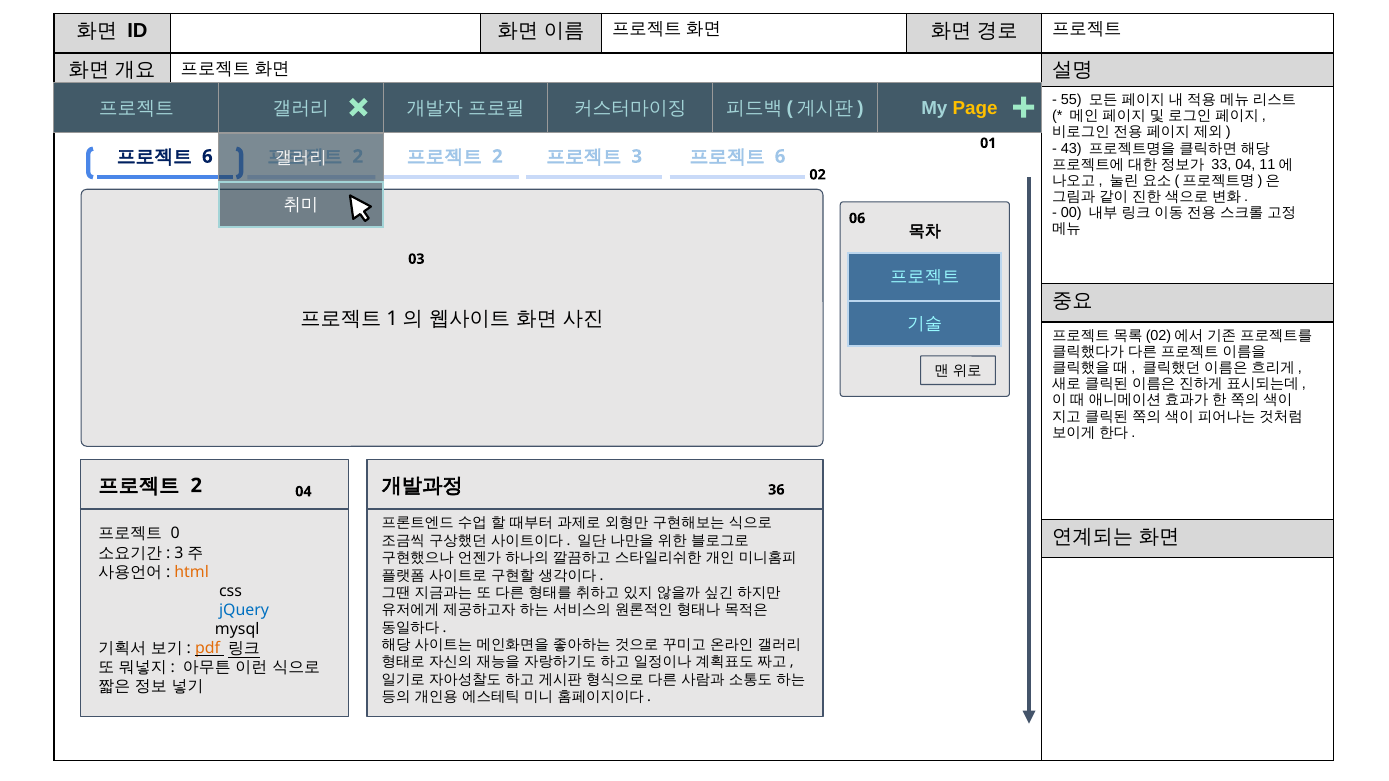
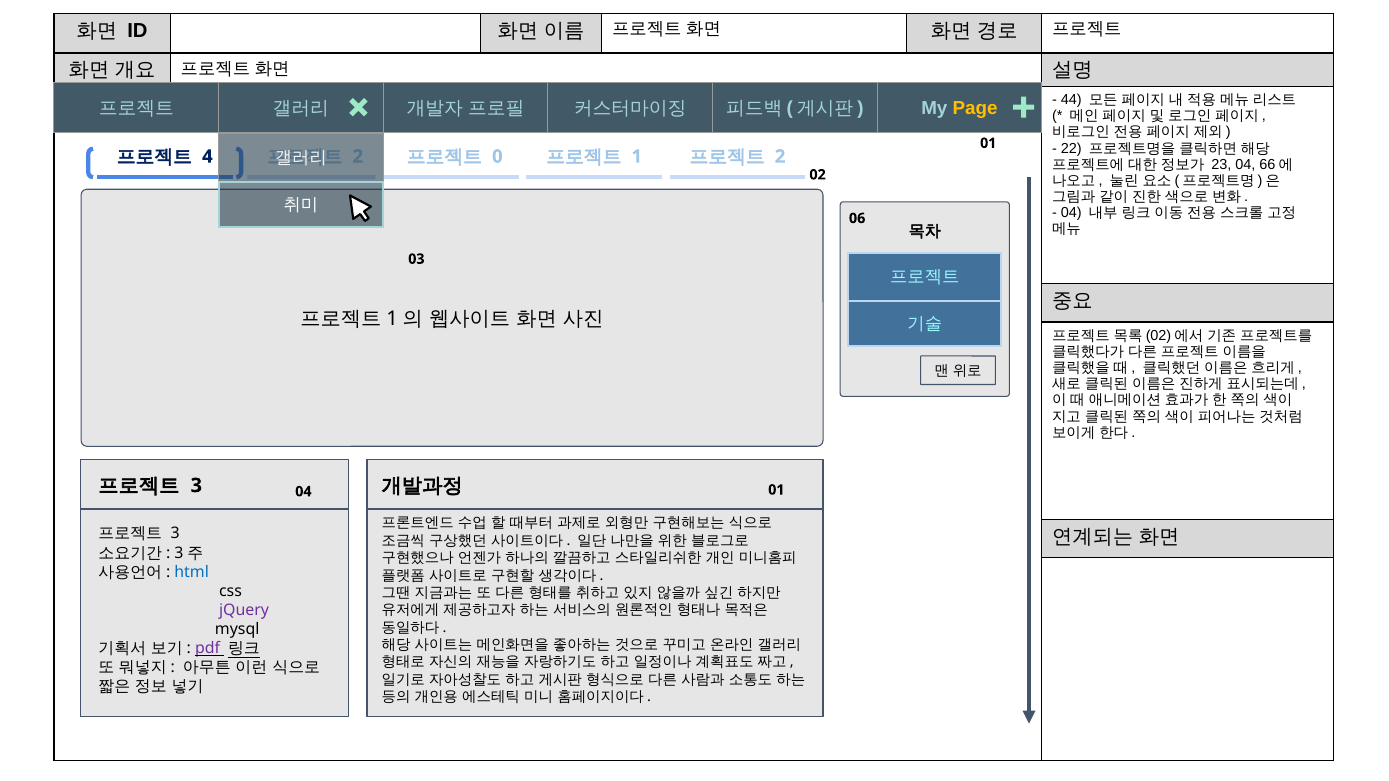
55: 55 -> 44 (1071, 100)
43: 43 -> 22 (1071, 148)
6: 6 -> 4 (207, 157)
2: 2 -> 0 (497, 157)
3: 3 -> 1 (637, 157)
6: 6 -> 2 (780, 157)
33: 33 -> 23 (1221, 164)
11: 11 -> 66 (1267, 164)
00: 00 -> 04 (1071, 213)
2: 2 -> 3 (196, 486)
04 36: 36 -> 01 (776, 490)
0: 0 -> 3 (175, 534)
html colour: orange -> blue (192, 572)
jQuery colour: blue -> purple (244, 610)
pdf colour: orange -> purple (208, 649)
